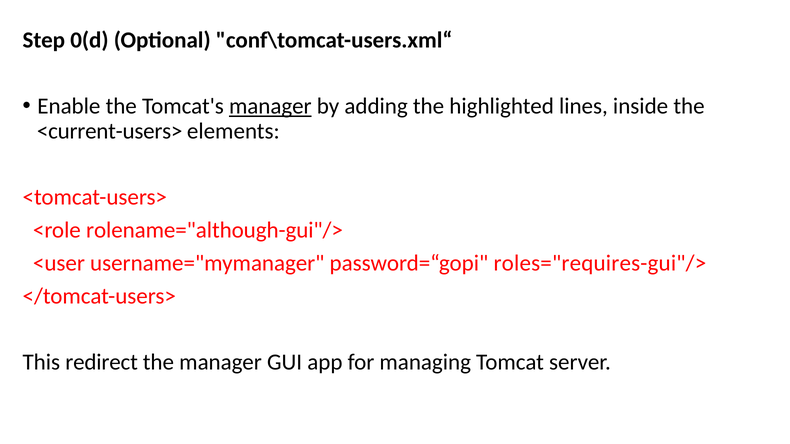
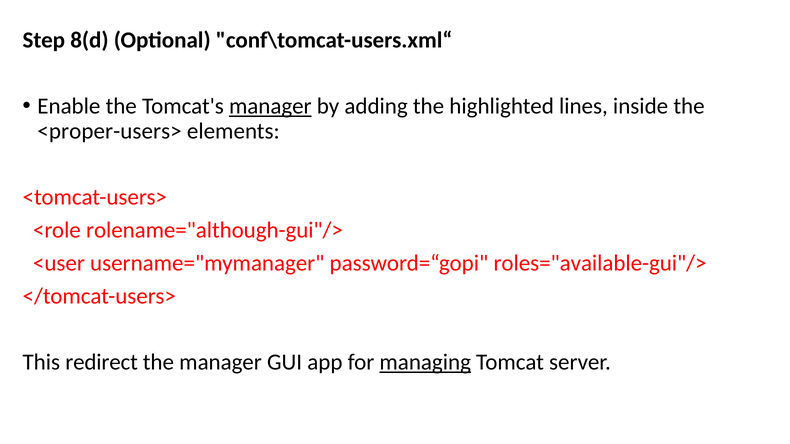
0(d: 0(d -> 8(d (89, 40)
<current-users>: <current-users> -> <proper-users> (110, 131)
roles="requires-gui"/>: roles="requires-gui"/> -> roles="available-gui"/> (600, 263)
managing underline: none -> present (425, 363)
